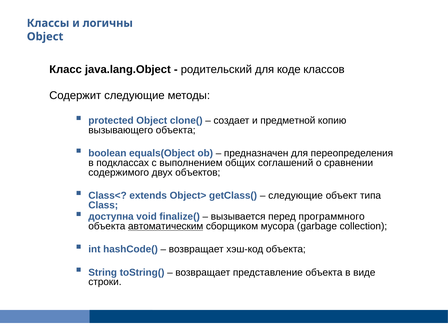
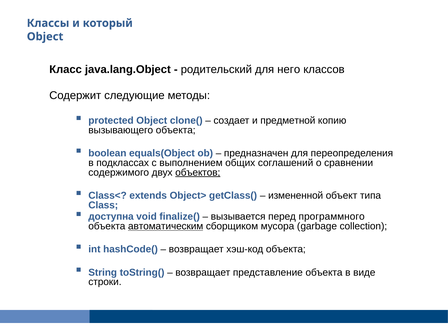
логичны: логичны -> который (108, 23)
коде: коде -> него (289, 69)
объектов underline: none -> present (198, 172)
следующие: следующие -> измененной (296, 196)
